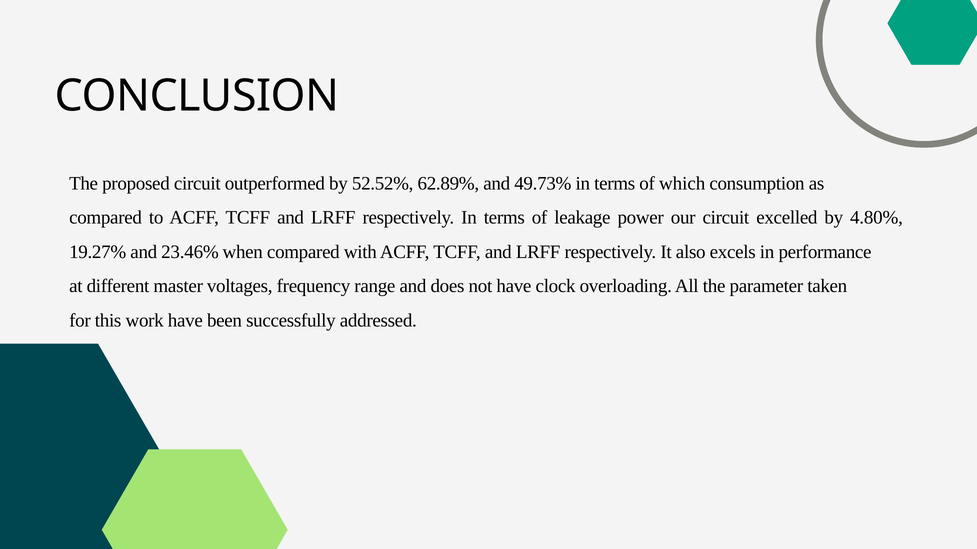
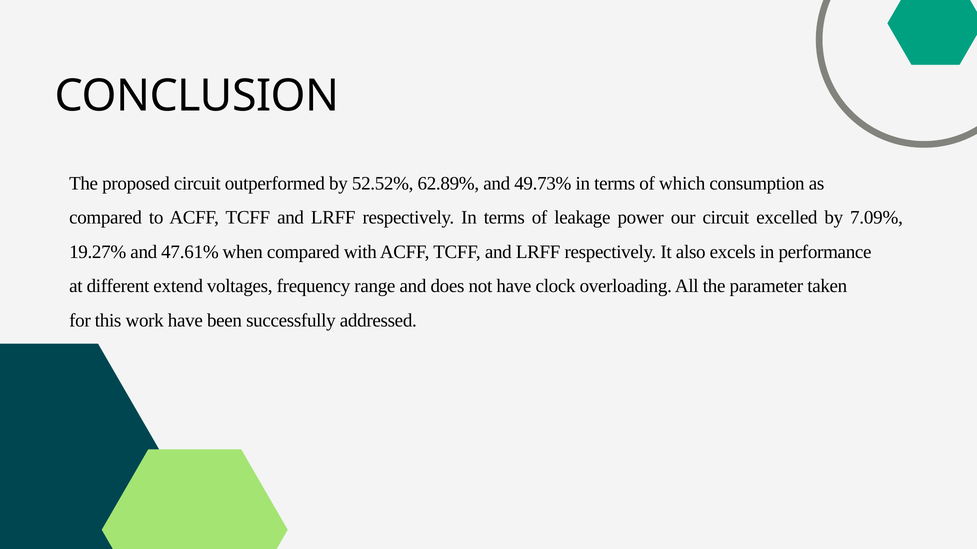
4.80%: 4.80% -> 7.09% (876, 218)
23.46%: 23.46% -> 47.61% (190, 252)
master: master -> extend (178, 287)
